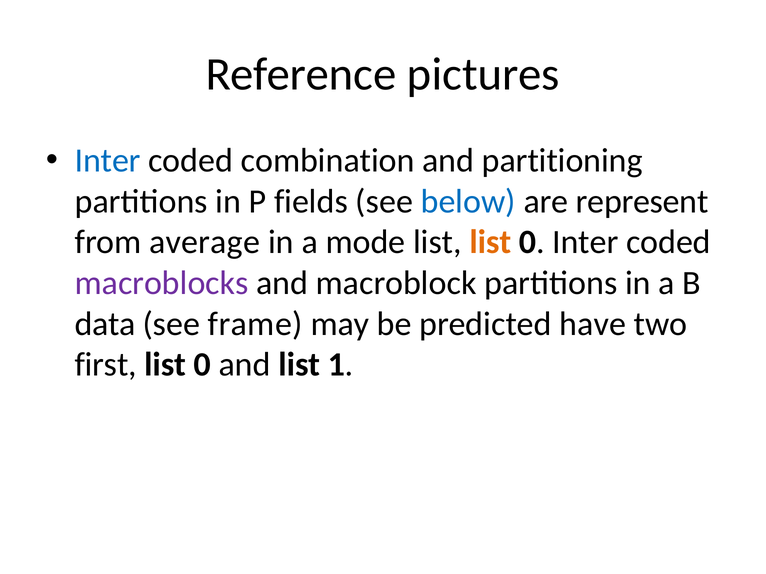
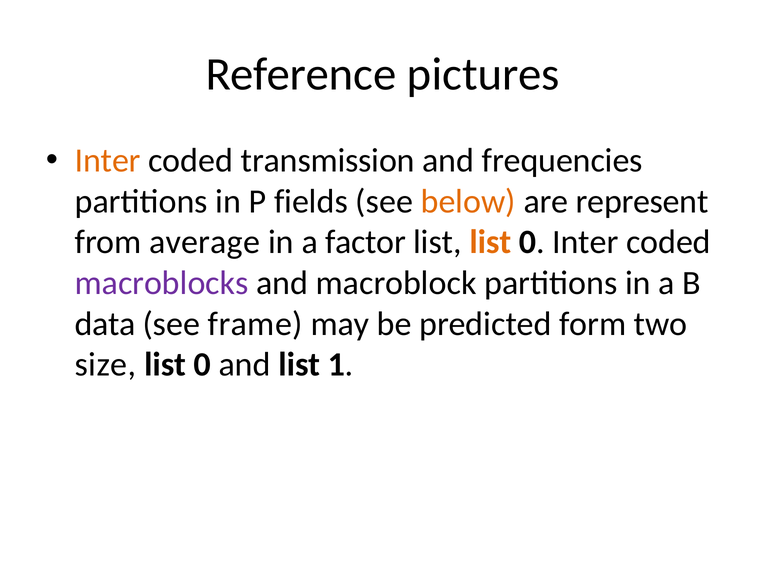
Inter colour: blue -> orange (108, 161)
combination: combination -> transmission (328, 161)
partitioning: partitioning -> frequencies (562, 161)
below colour: blue -> orange (468, 202)
mode: mode -> factor (366, 242)
have: have -> form (593, 324)
first: first -> size (105, 365)
